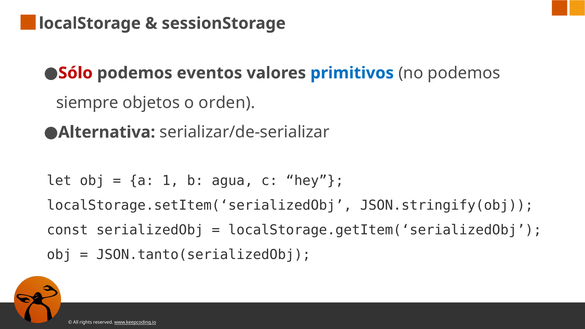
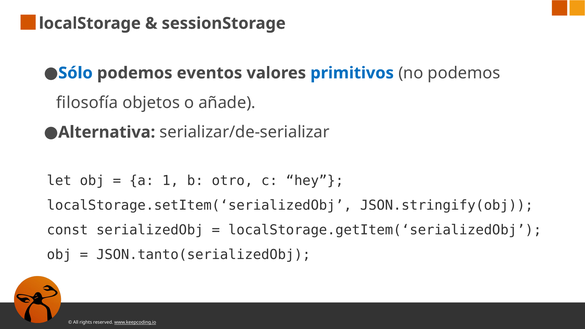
Sólo colour: red -> blue (75, 73)
siempre: siempre -> filosofía (87, 103)
orden: orden -> añade (227, 103)
agua: agua -> otro (232, 181)
